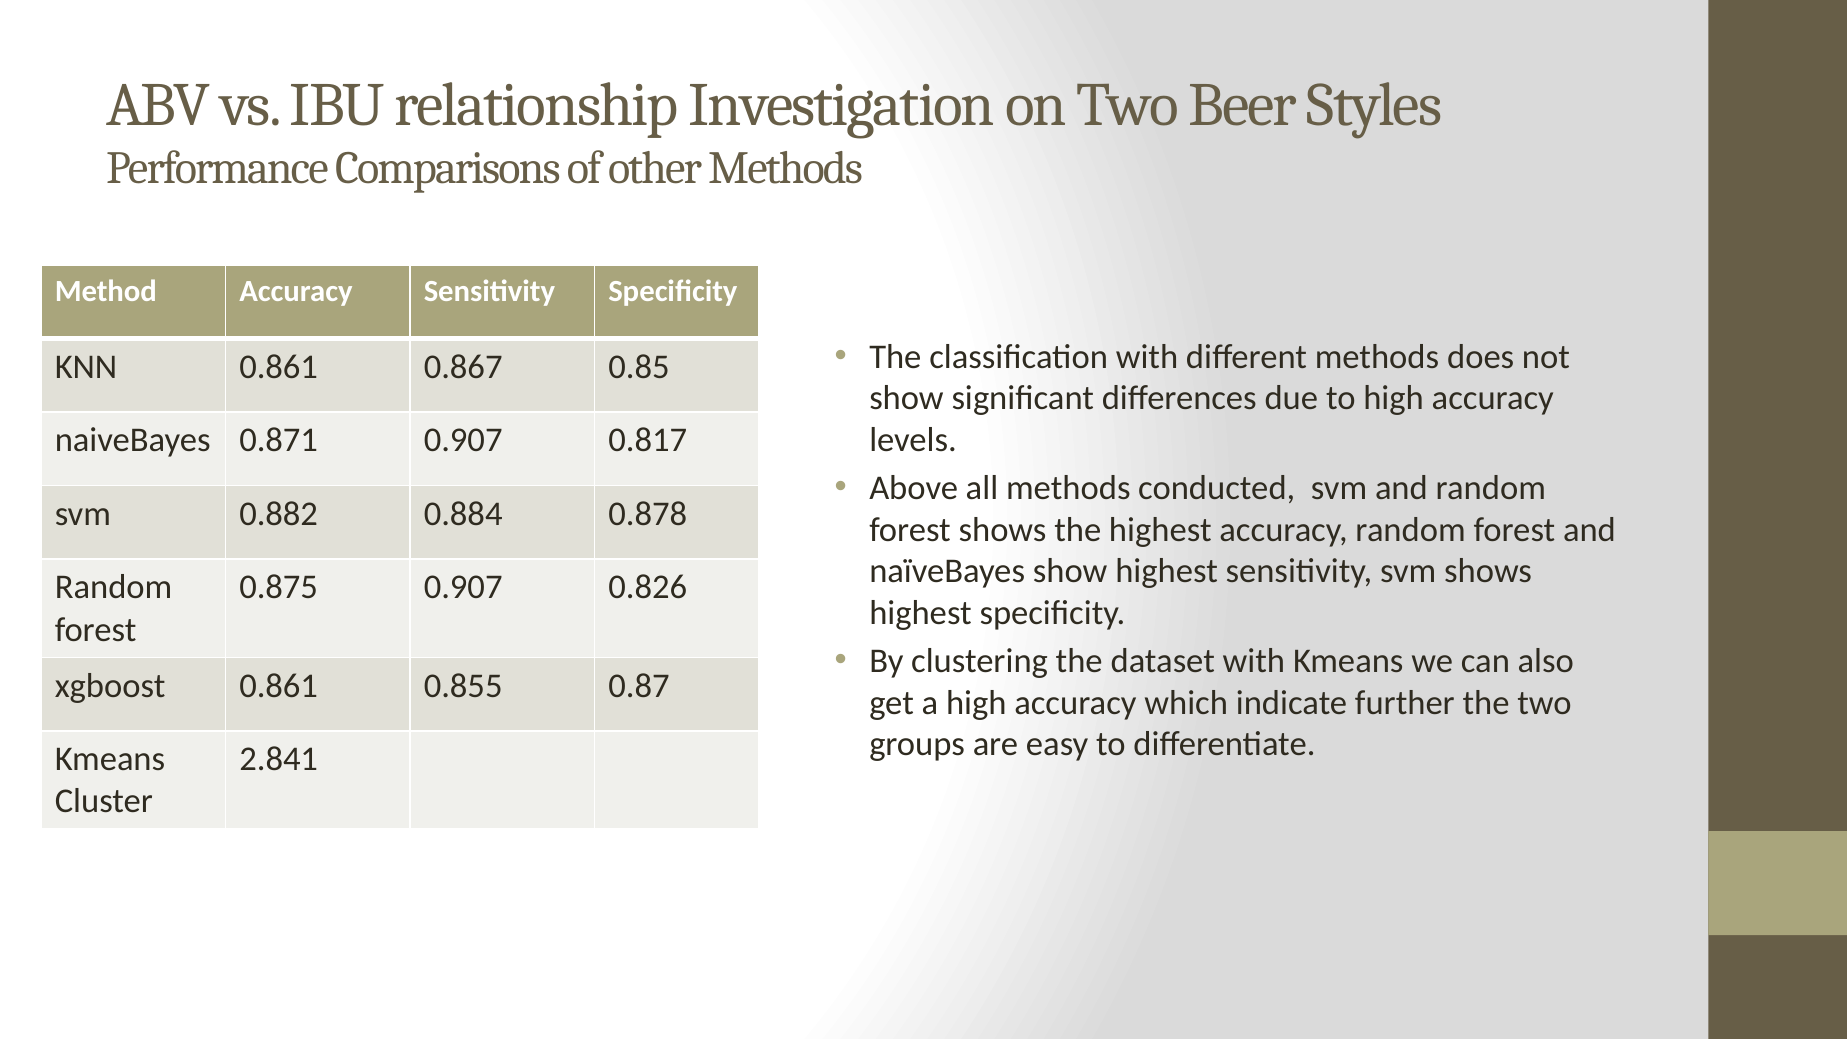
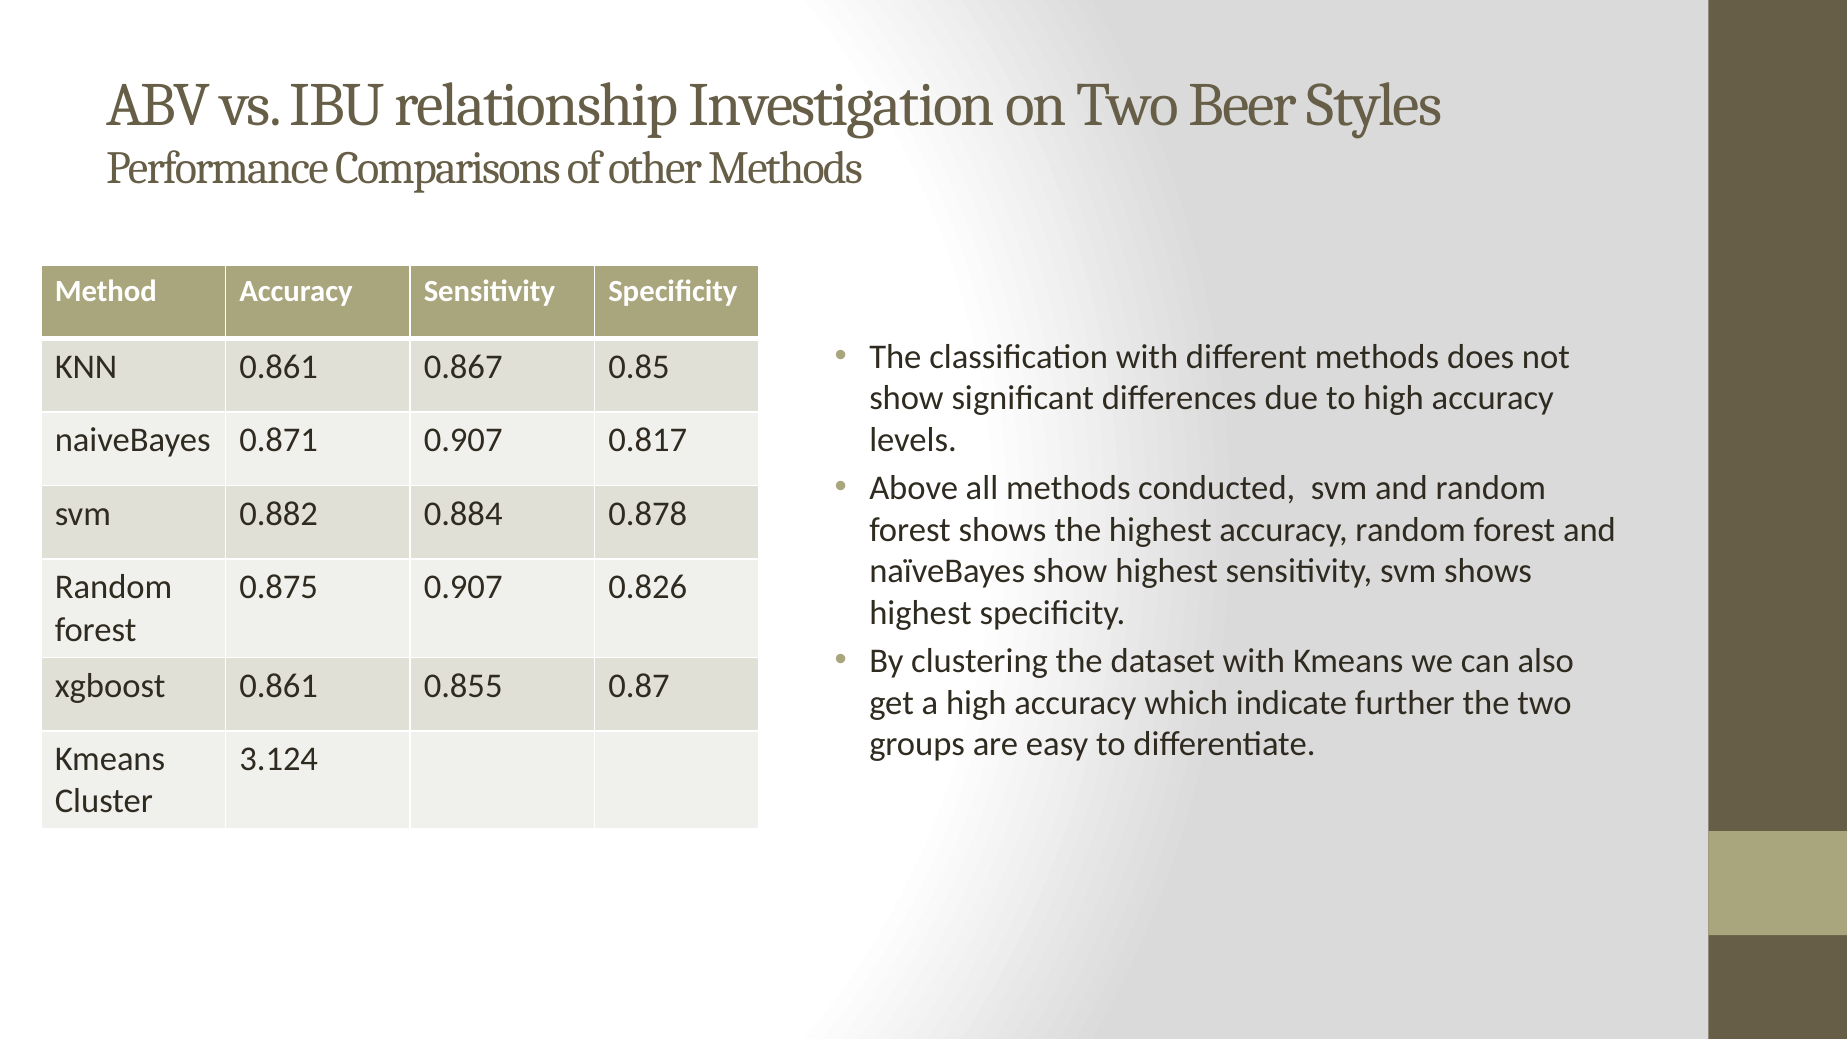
2.841: 2.841 -> 3.124 (279, 759)
